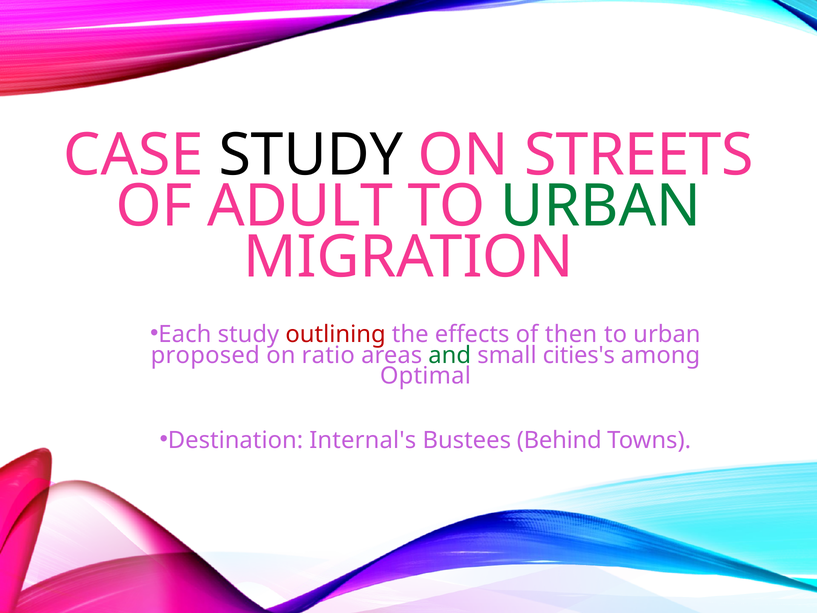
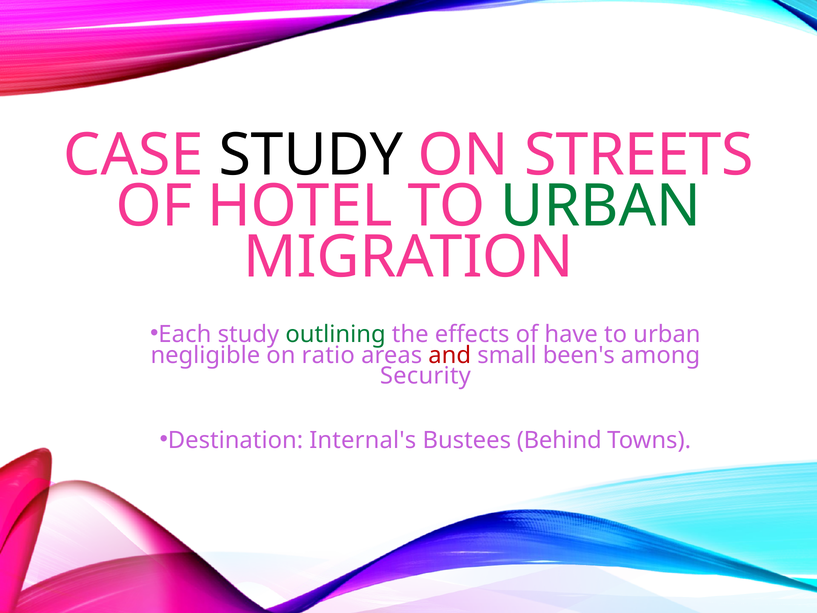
ADULT: ADULT -> HOTEL (300, 206)
outlining colour: red -> green (336, 334)
then: then -> have (571, 334)
proposed: proposed -> negligible (205, 355)
and colour: green -> red (450, 355)
cities's: cities's -> been's (579, 355)
Optimal: Optimal -> Security (425, 376)
